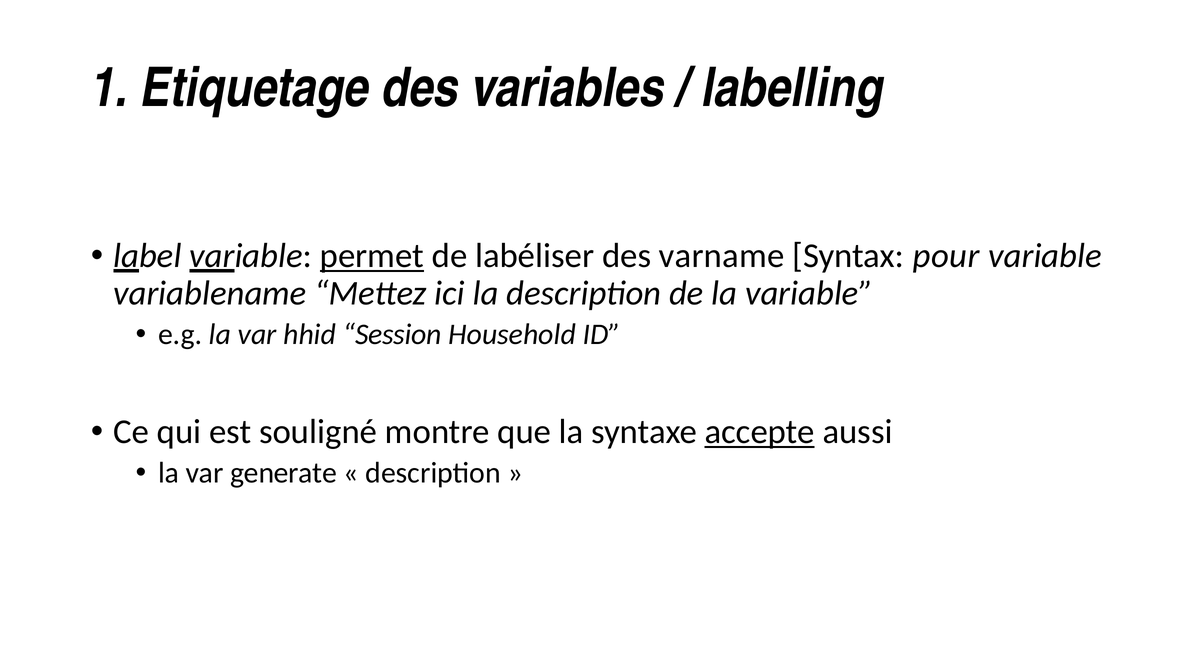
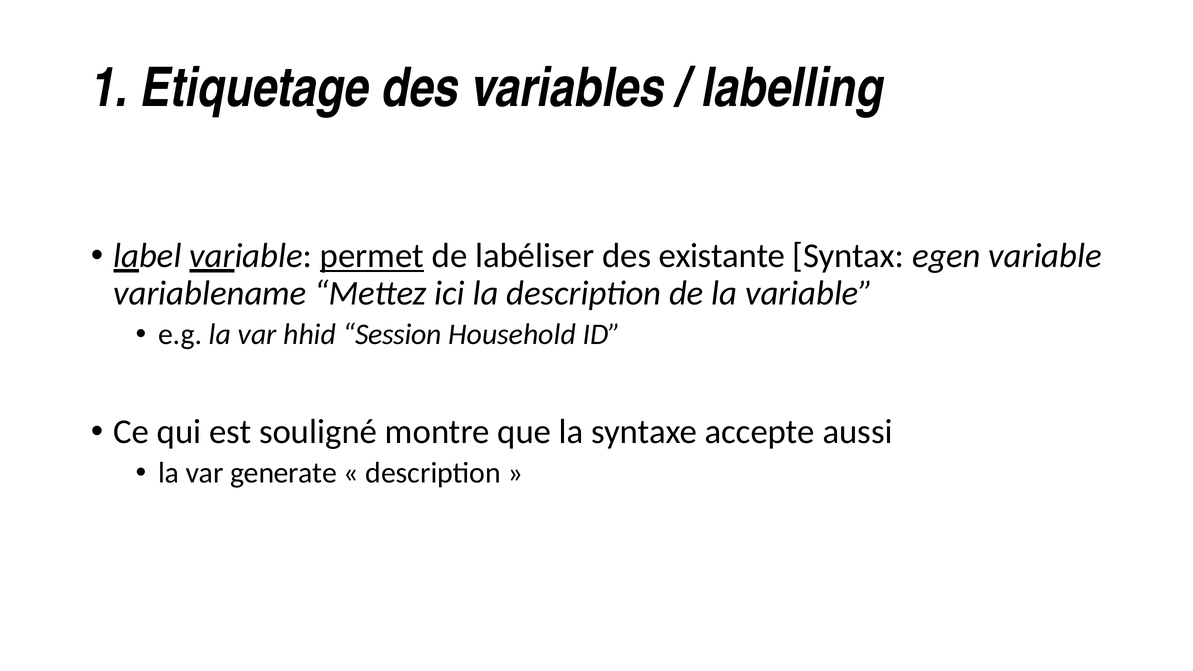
varname: varname -> existante (722, 256)
pour: pour -> egen (946, 256)
accepte underline: present -> none (760, 432)
